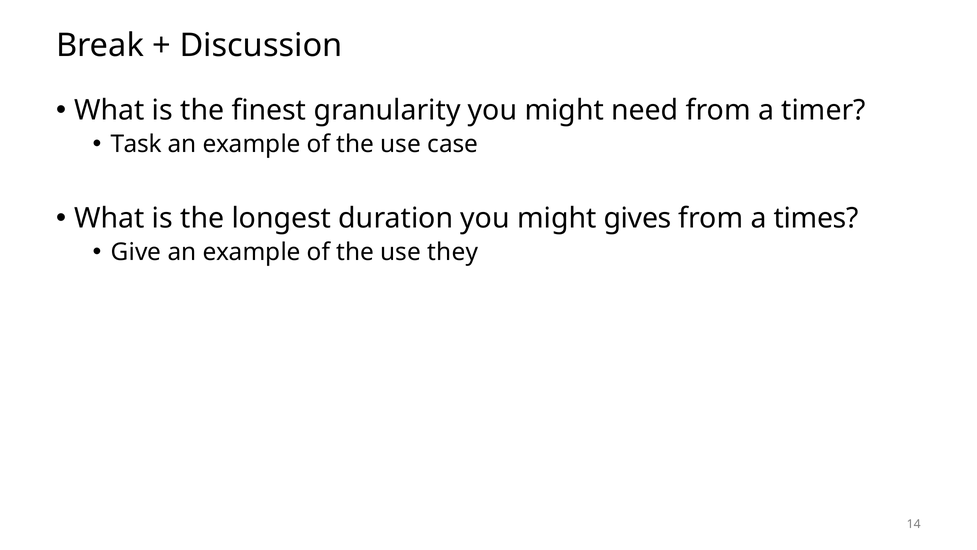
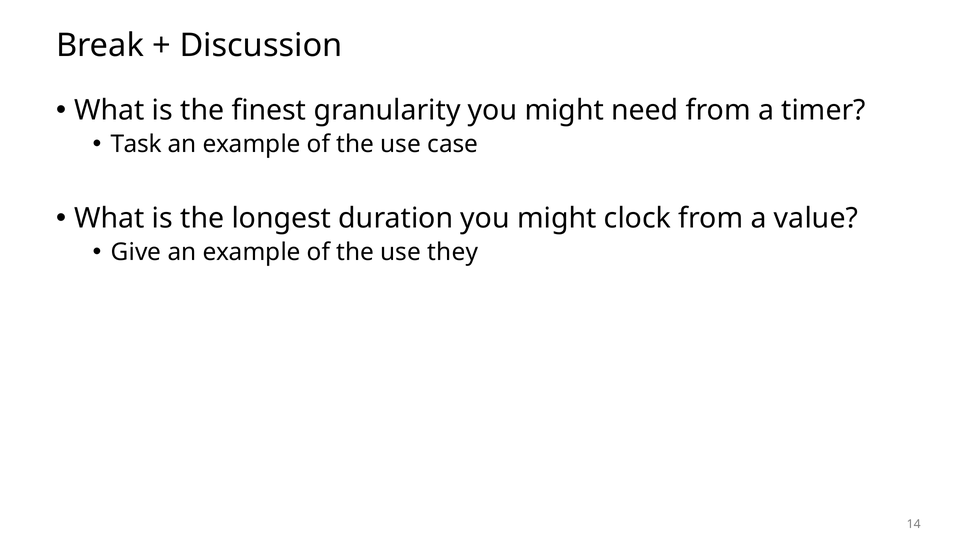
gives: gives -> clock (637, 218)
times: times -> value (816, 218)
